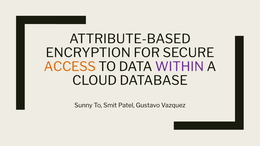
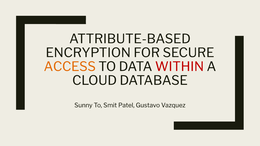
WITHIN colour: purple -> red (179, 67)
